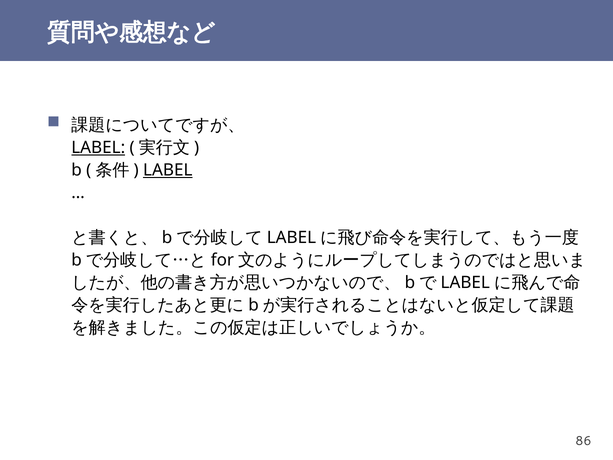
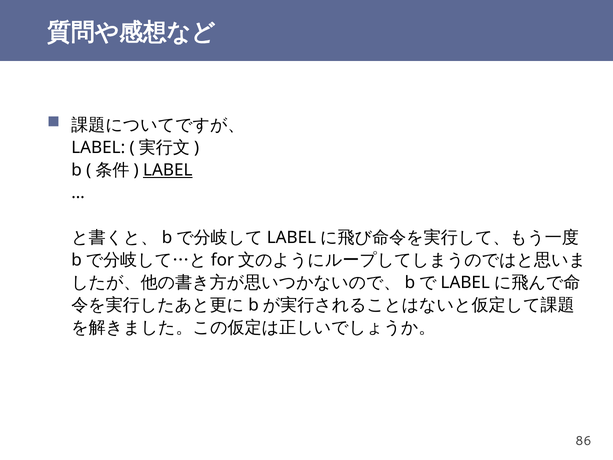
LABEL underline: present -> none (98, 148)
